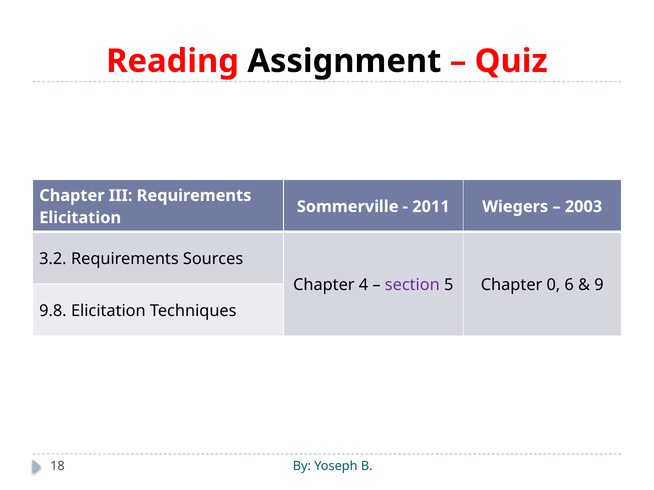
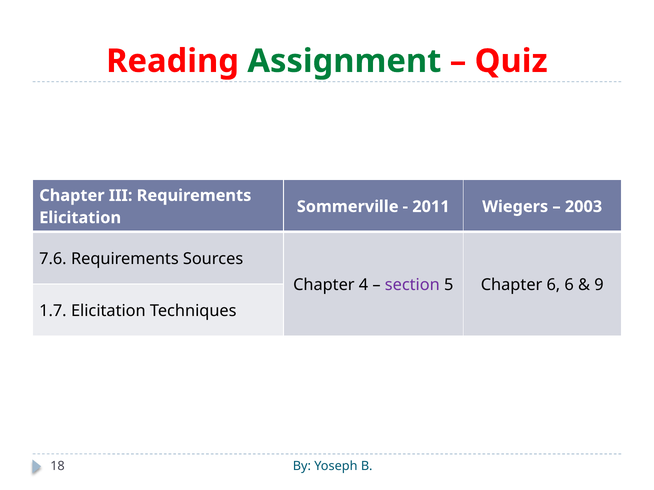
Assignment colour: black -> green (344, 61)
3.2: 3.2 -> 7.6 (53, 259)
Chapter 0: 0 -> 6 (553, 285)
9.8: 9.8 -> 1.7 (53, 311)
